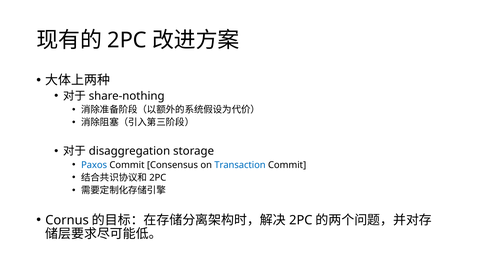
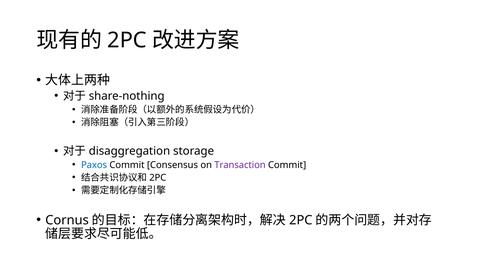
Transaction colour: blue -> purple (240, 164)
